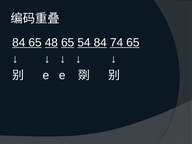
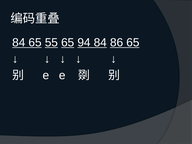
48: 48 -> 55 (51, 42)
54: 54 -> 94 (84, 42)
74: 74 -> 86 (117, 42)
